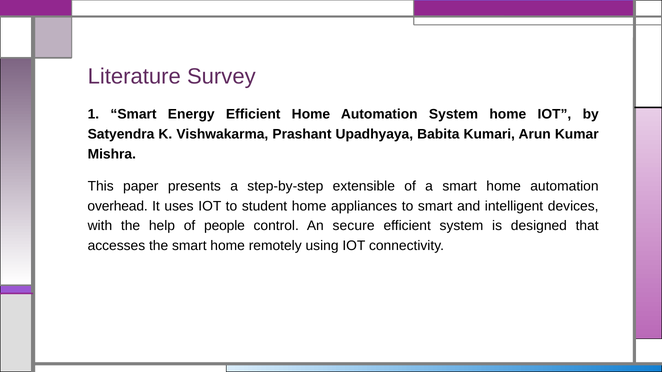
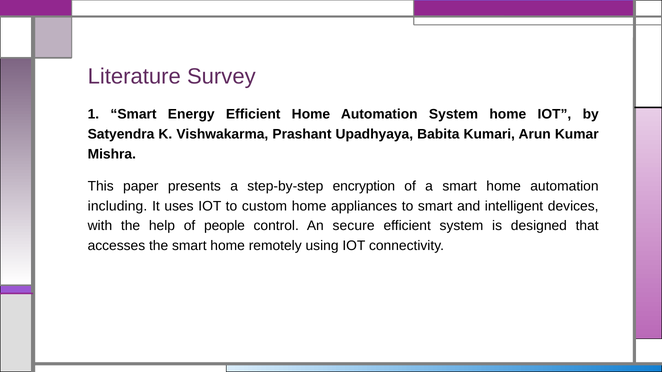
extensible: extensible -> encryption (364, 186)
overhead: overhead -> including (117, 206)
student: student -> custom (264, 206)
